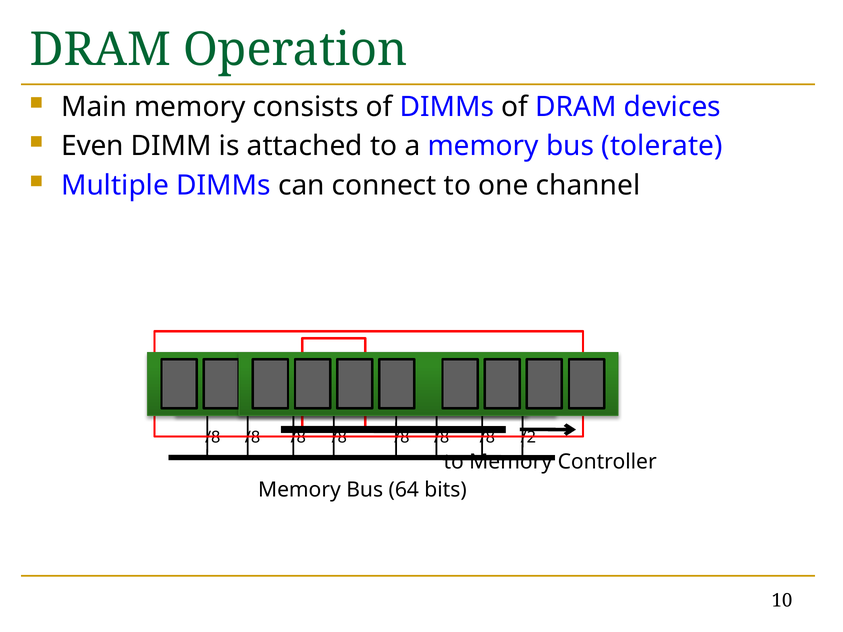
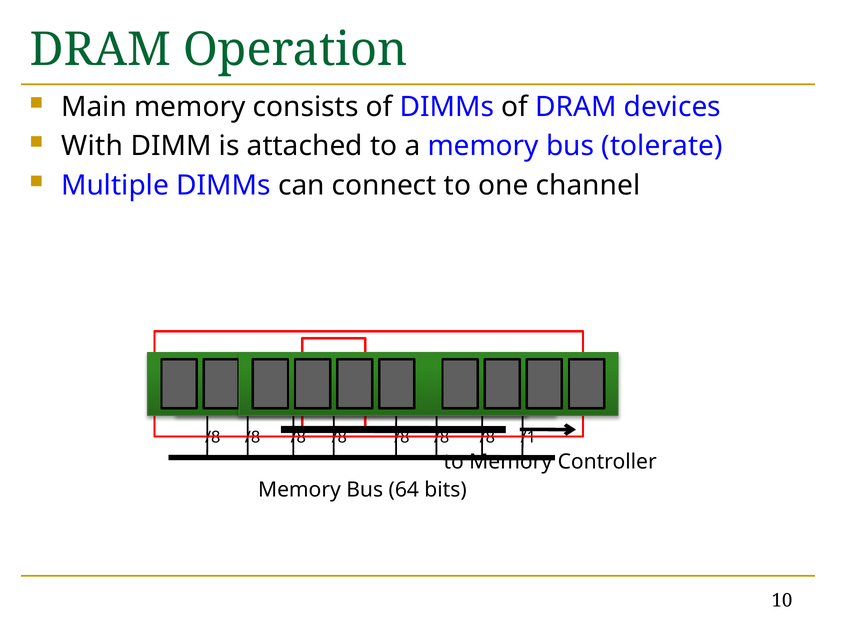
Even: Even -> With (92, 146)
/2: /2 -> /1 (528, 438)
